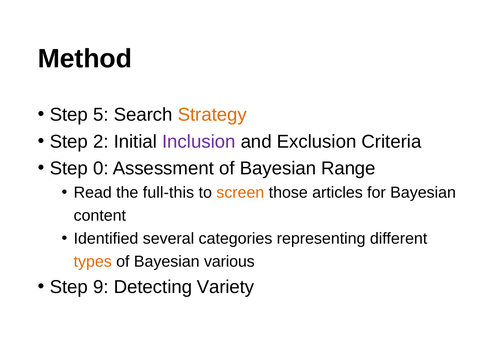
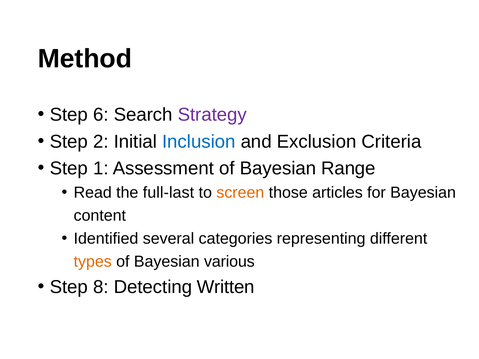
5: 5 -> 6 (101, 115)
Strategy colour: orange -> purple (212, 115)
Inclusion colour: purple -> blue (199, 142)
0: 0 -> 1 (101, 168)
full-this: full-this -> full-last (168, 193)
9: 9 -> 8 (101, 287)
Variety: Variety -> Written (226, 287)
